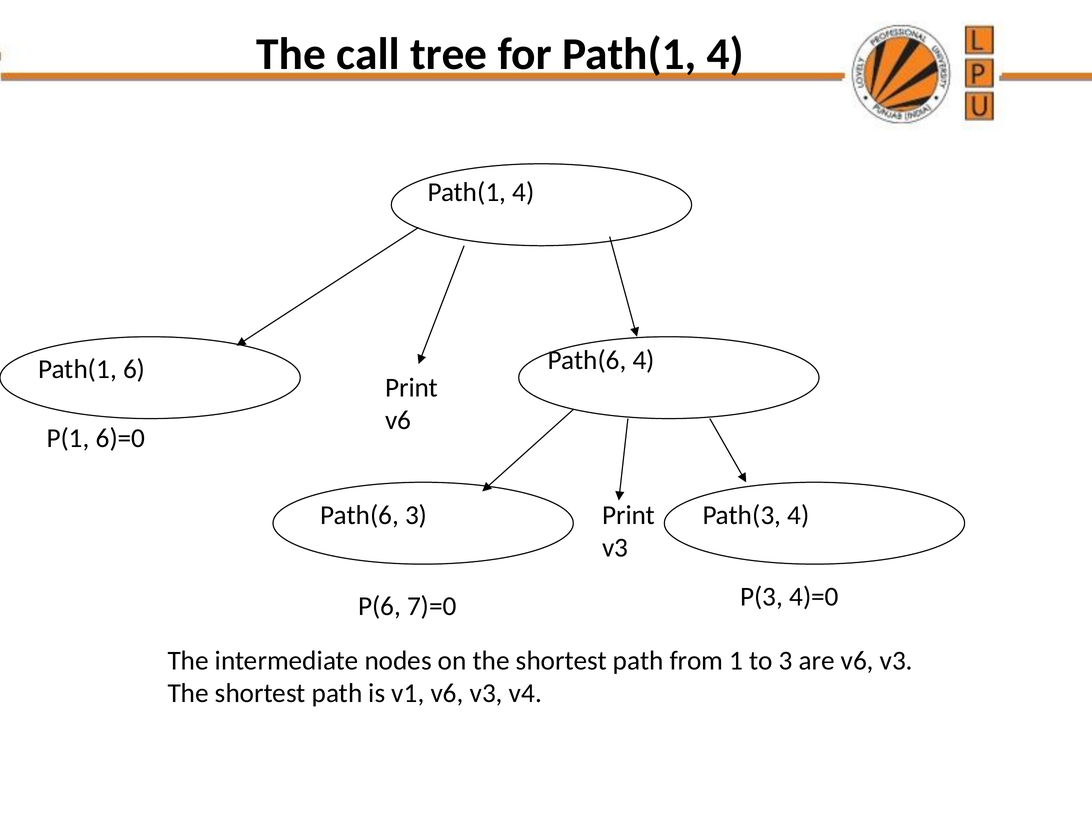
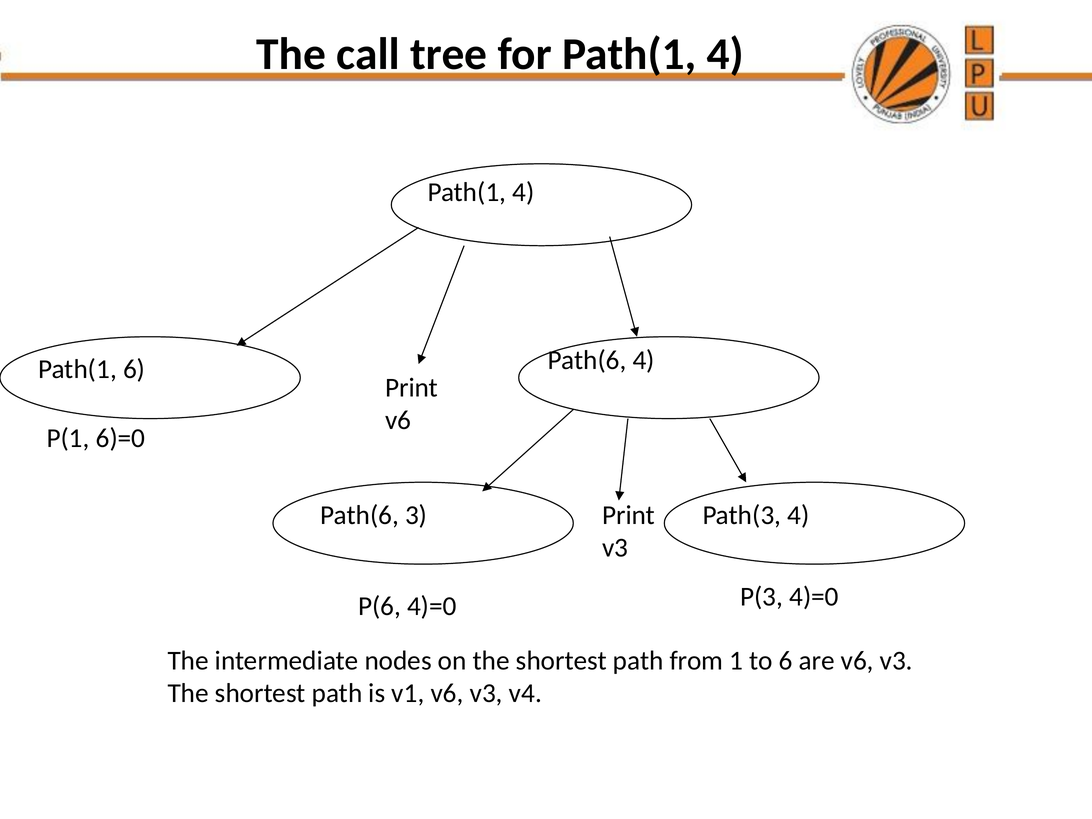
P(6 7)=0: 7)=0 -> 4)=0 (432, 606)
to 3: 3 -> 6 (786, 661)
